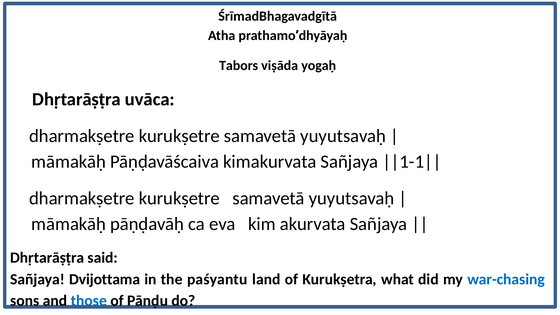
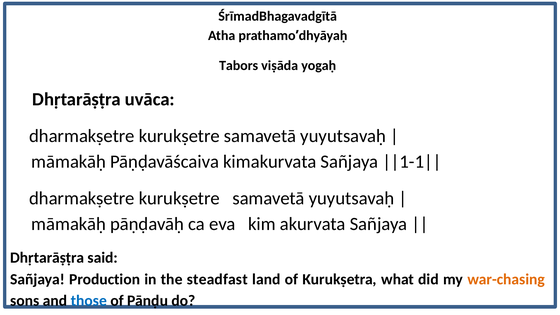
Dvijottama: Dvijottama -> Production (105, 279)
paśyantu: paśyantu -> steadfast (217, 279)
war-chasing colour: blue -> orange (506, 279)
